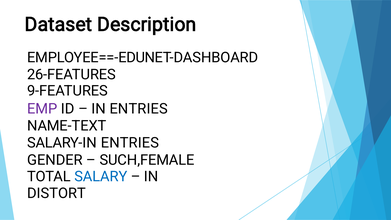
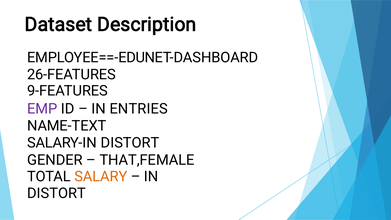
SALARY-IN ENTRIES: ENTRIES -> DISTORT (130, 143)
SUCH,FEMALE: SUCH,FEMALE -> THAT,FEMALE (147, 160)
SALARY colour: blue -> orange (101, 177)
